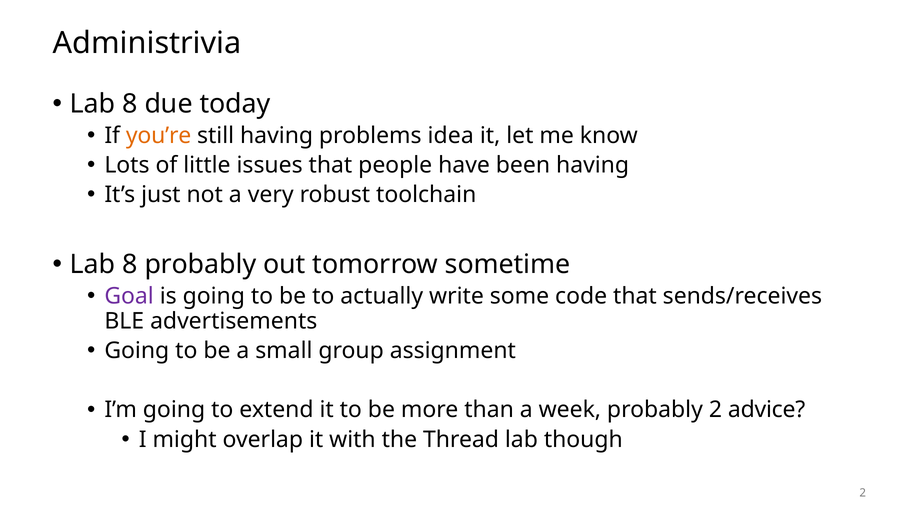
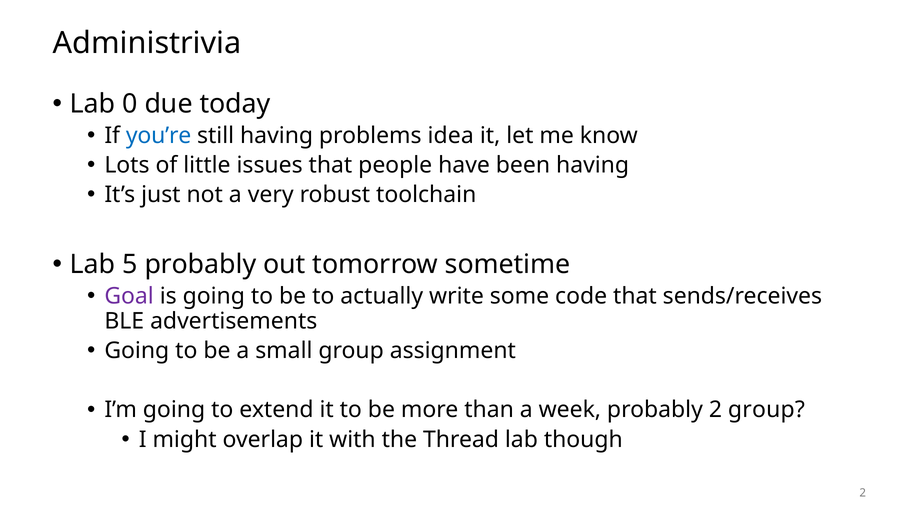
8: 8 -> 0 (130, 104)
you’re colour: orange -> blue (159, 136)
8: 8 -> 5 (130, 265)
2 advice: advice -> group (766, 410)
